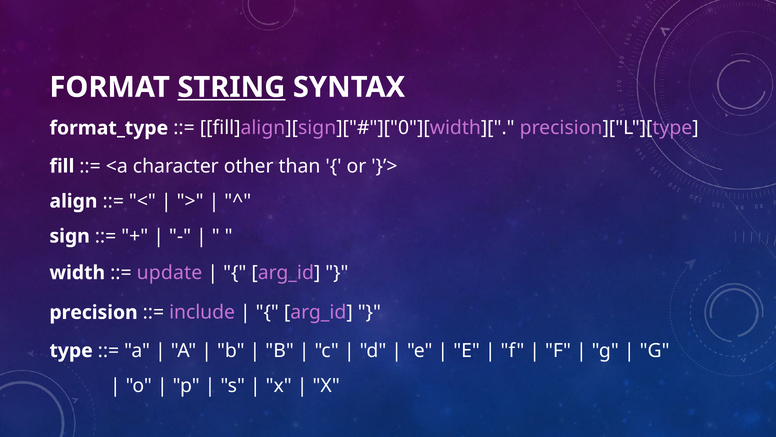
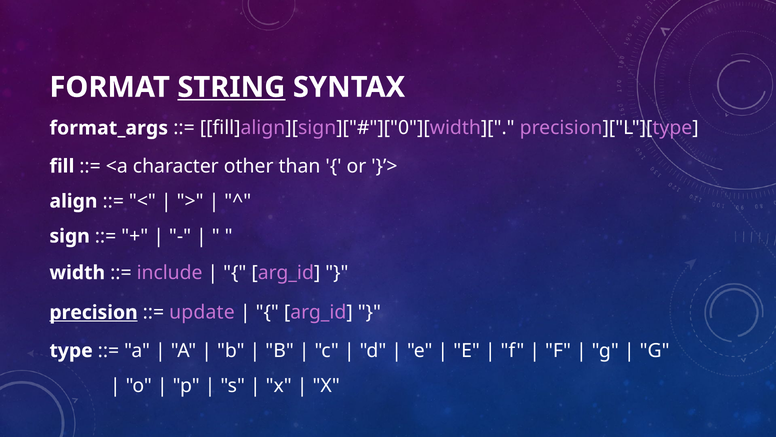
format_type: format_type -> format_args (109, 128)
update: update -> include (170, 272)
precision underline: none -> present (94, 312)
include: include -> update (202, 312)
